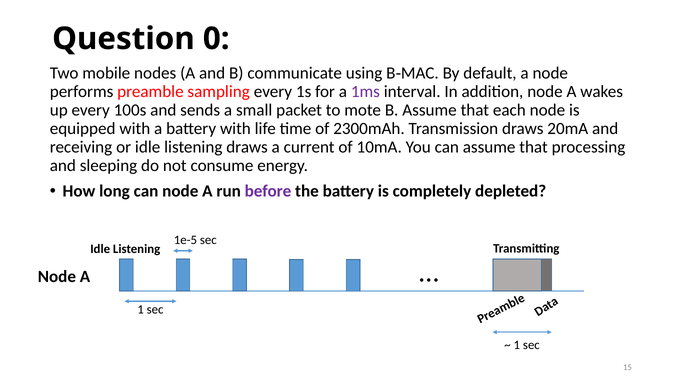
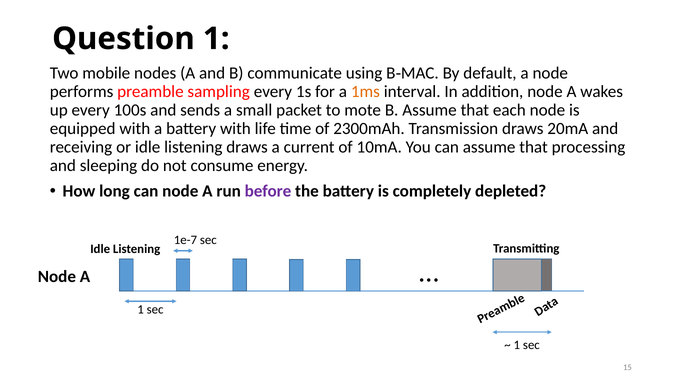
Question 0: 0 -> 1 (216, 39)
1ms colour: purple -> orange (365, 92)
1e-5: 1e-5 -> 1e-7 (185, 240)
